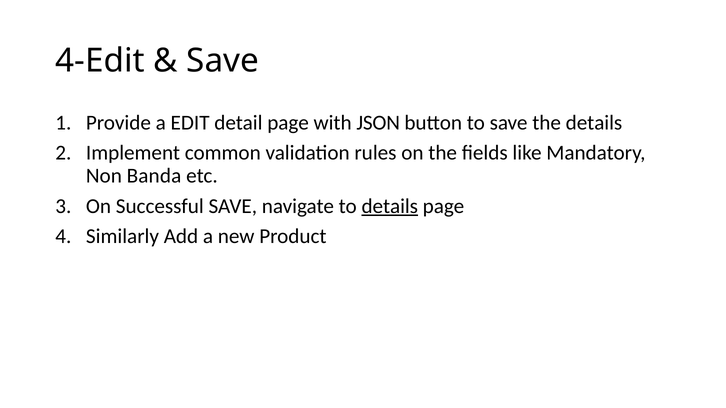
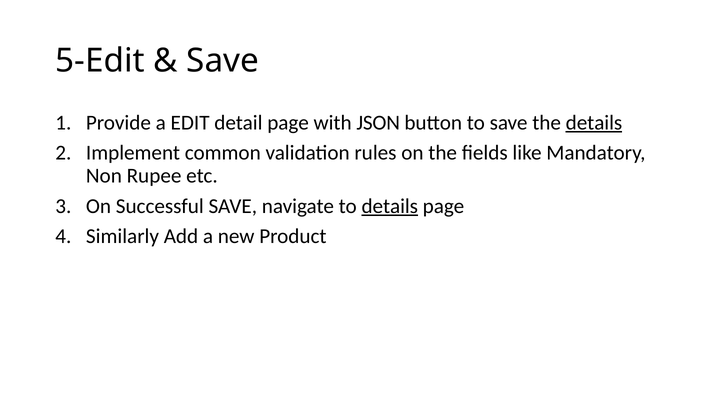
4-Edit: 4-Edit -> 5-Edit (100, 61)
details underline: none -> present (594, 123)
Banda: Banda -> Rupee (154, 176)
